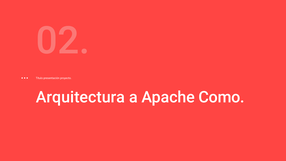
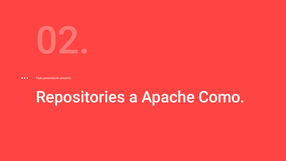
Arquitectura: Arquitectura -> Repositories (80, 97)
